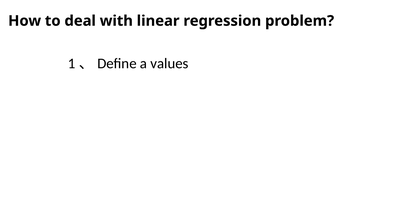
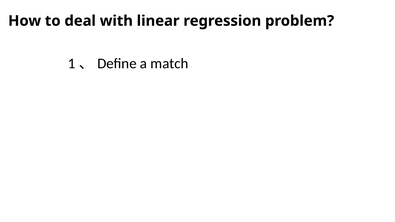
values: values -> match (169, 64)
